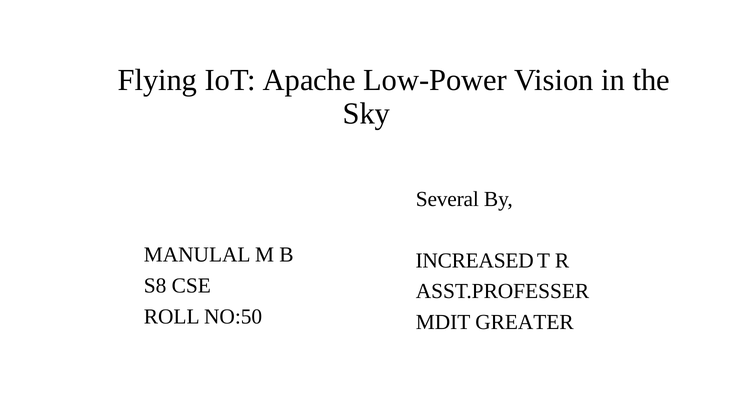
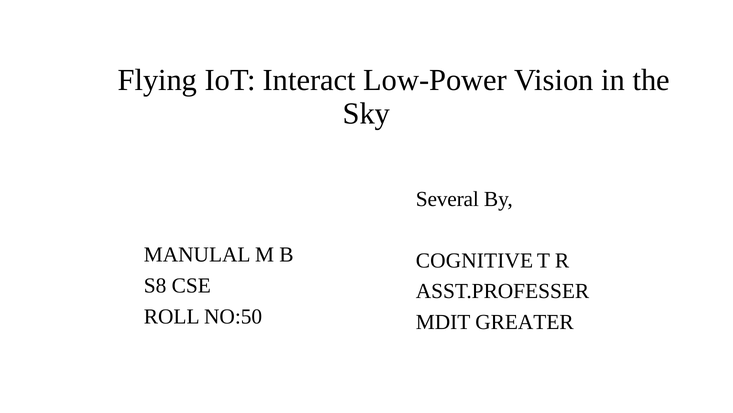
Apache: Apache -> Interact (309, 80)
INCREASED: INCREASED -> COGNITIVE (474, 260)
